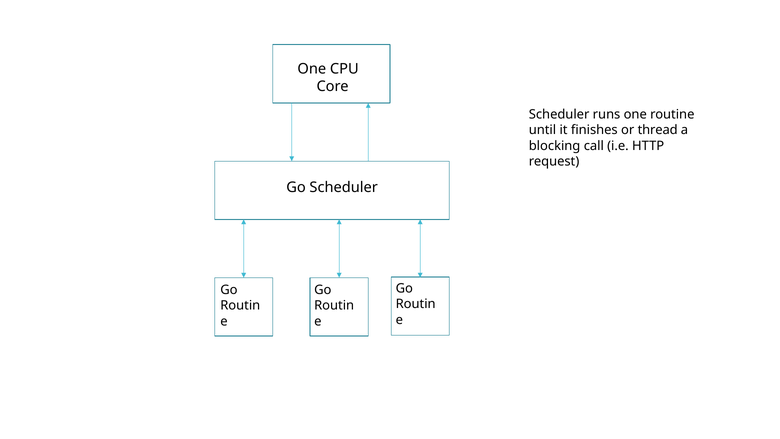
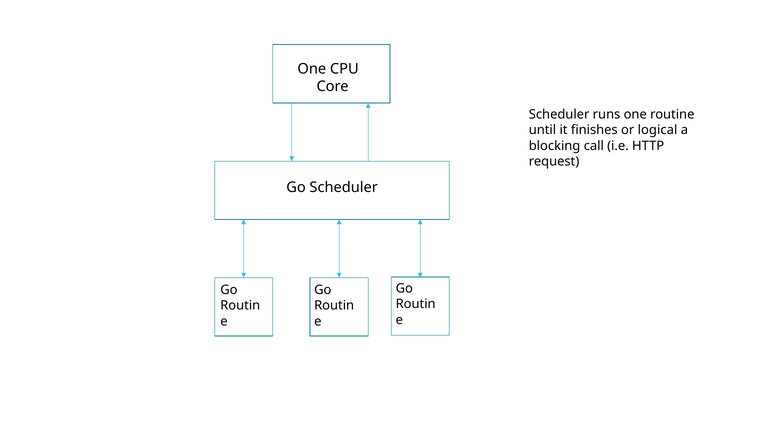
thread: thread -> logical (658, 130)
